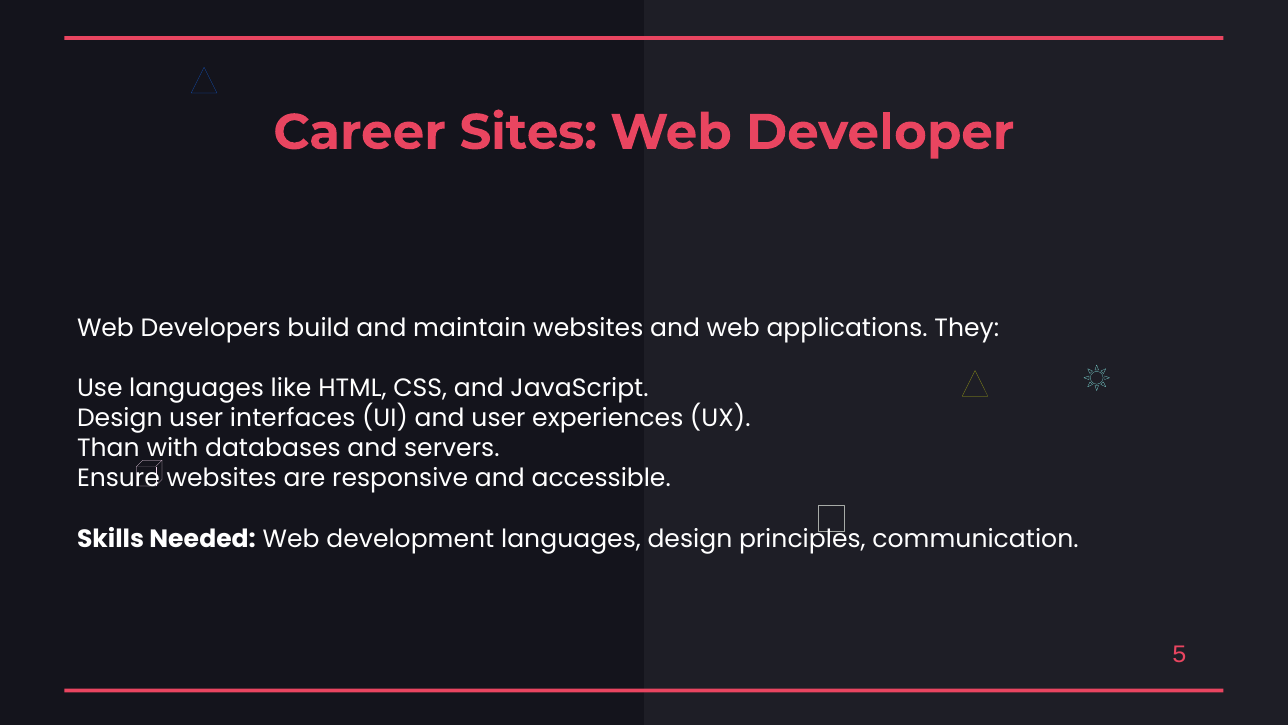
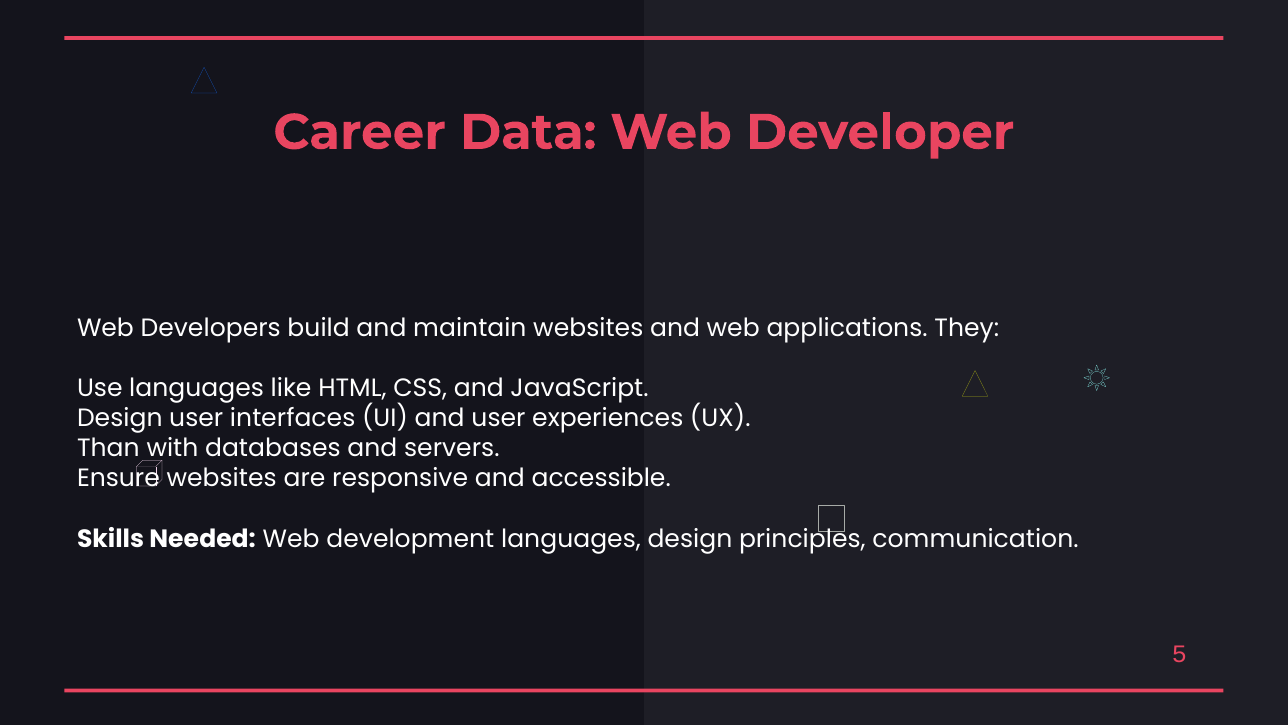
Sites: Sites -> Data (528, 132)
